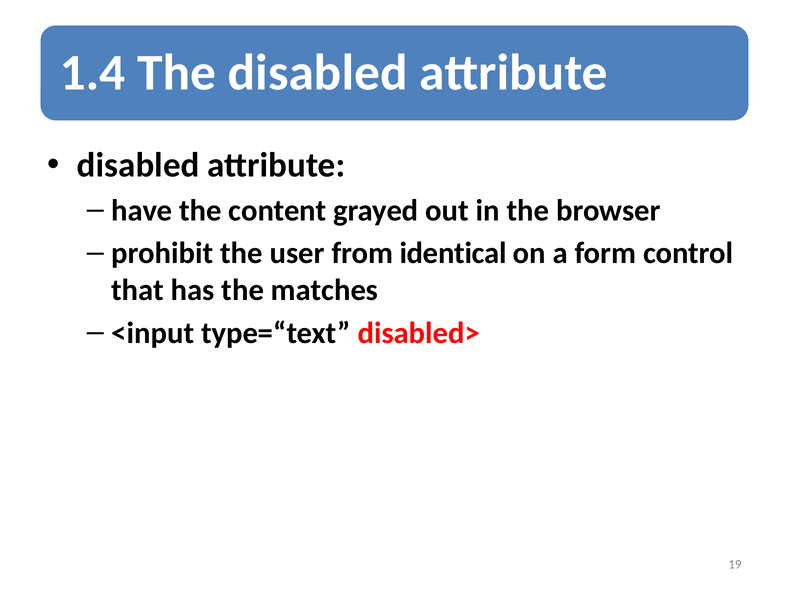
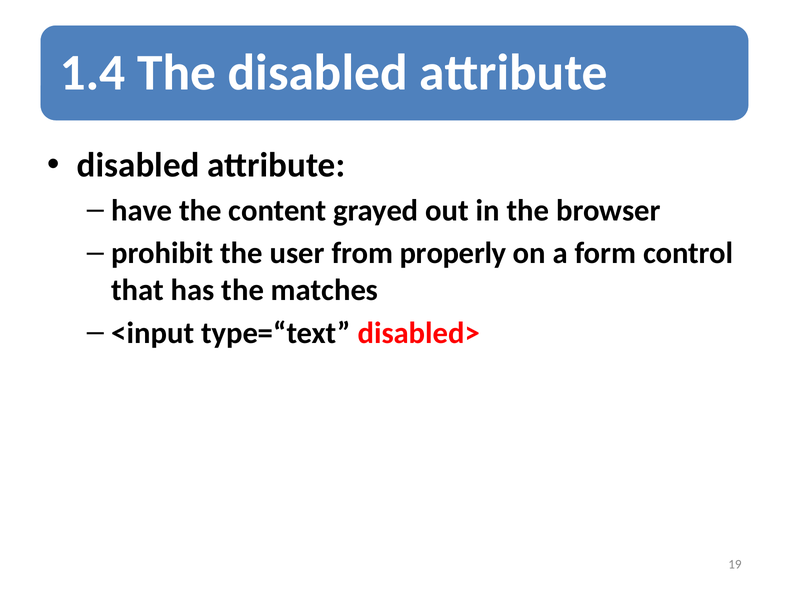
identical: identical -> properly (453, 254)
